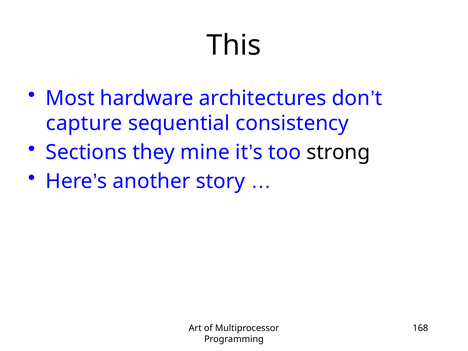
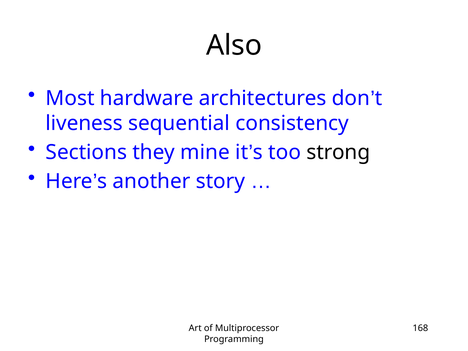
This: This -> Also (234, 45)
capture: capture -> liveness (84, 123)
